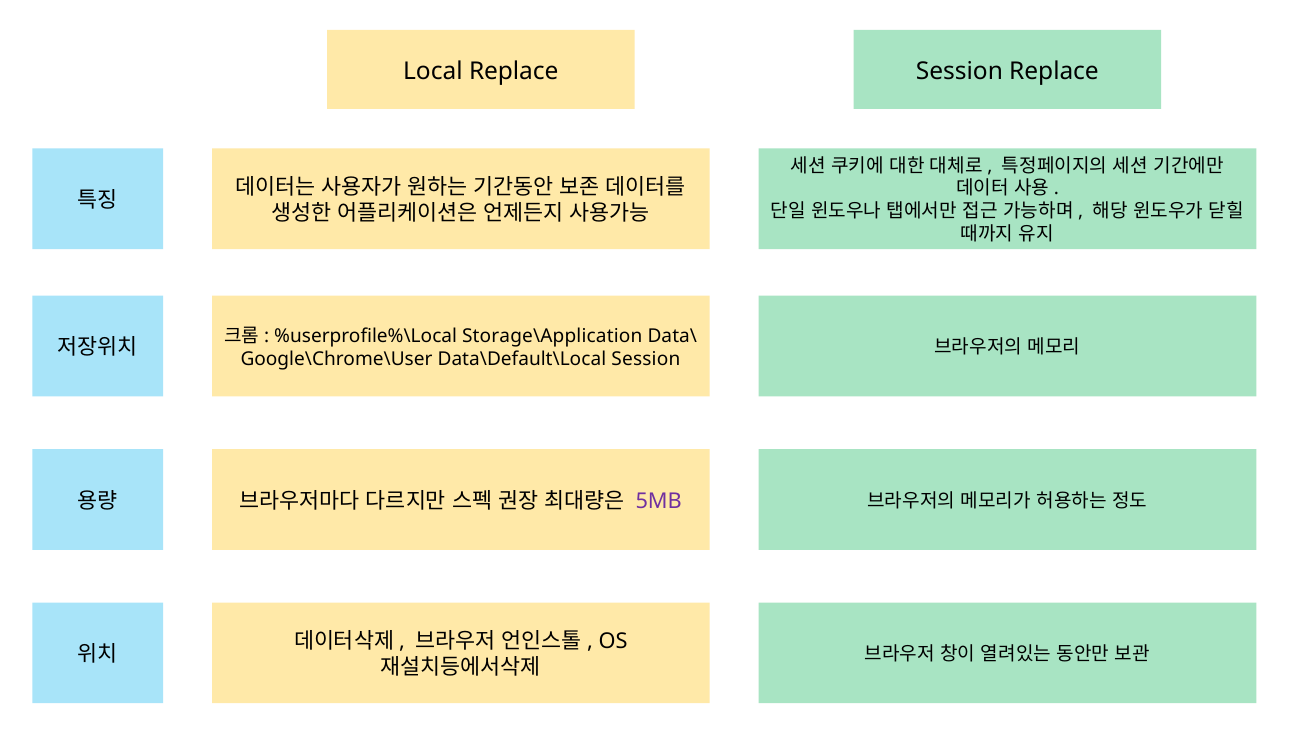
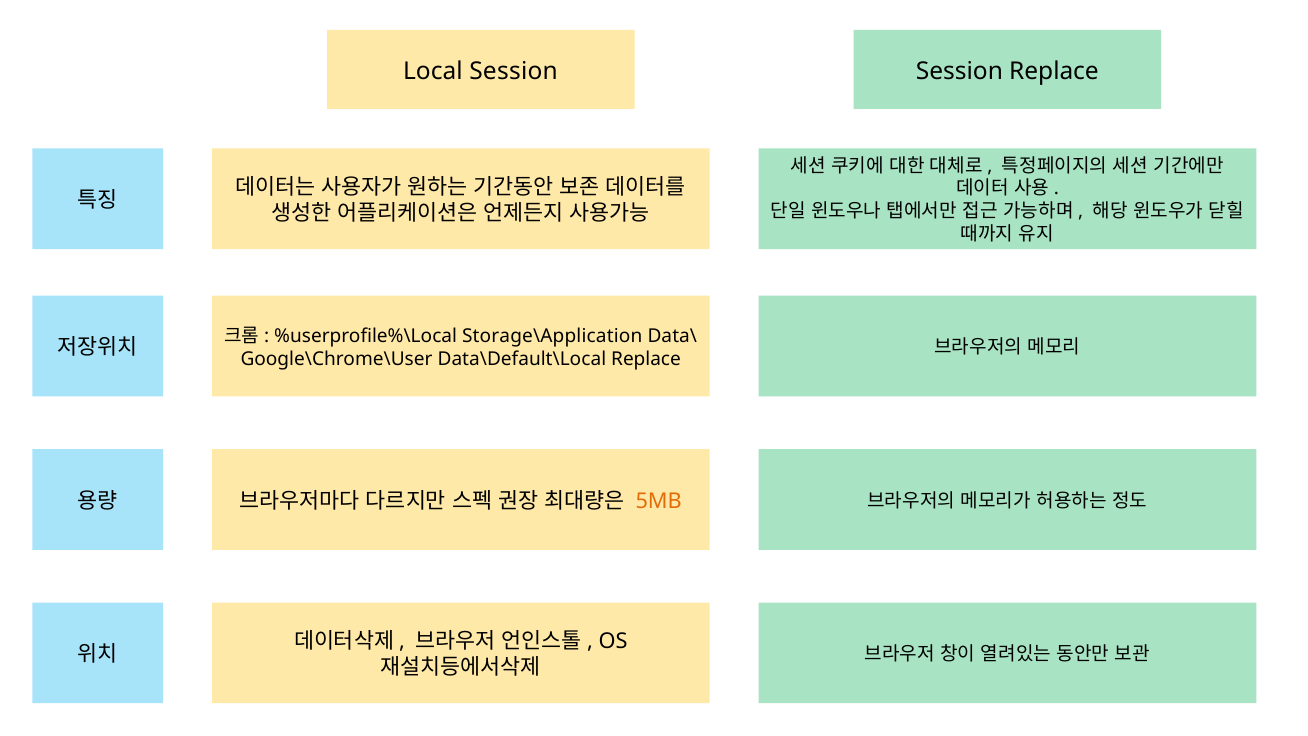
Local Replace: Replace -> Session (514, 71)
Data\Default\Local Session: Session -> Replace (646, 359)
5MB colour: purple -> orange (659, 501)
